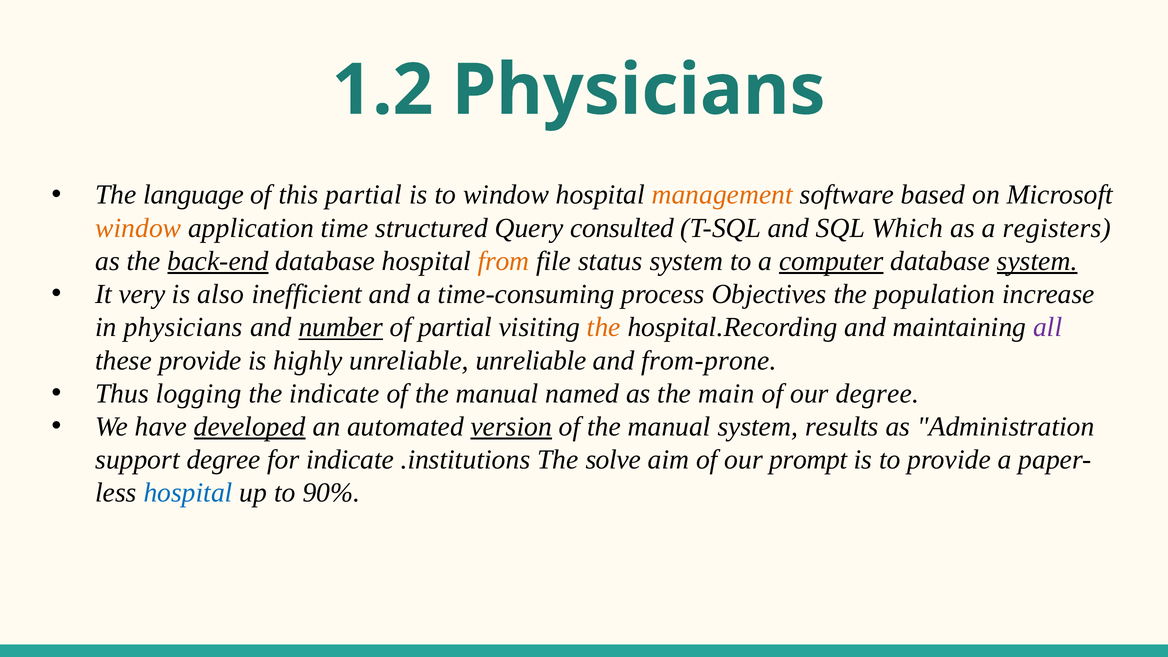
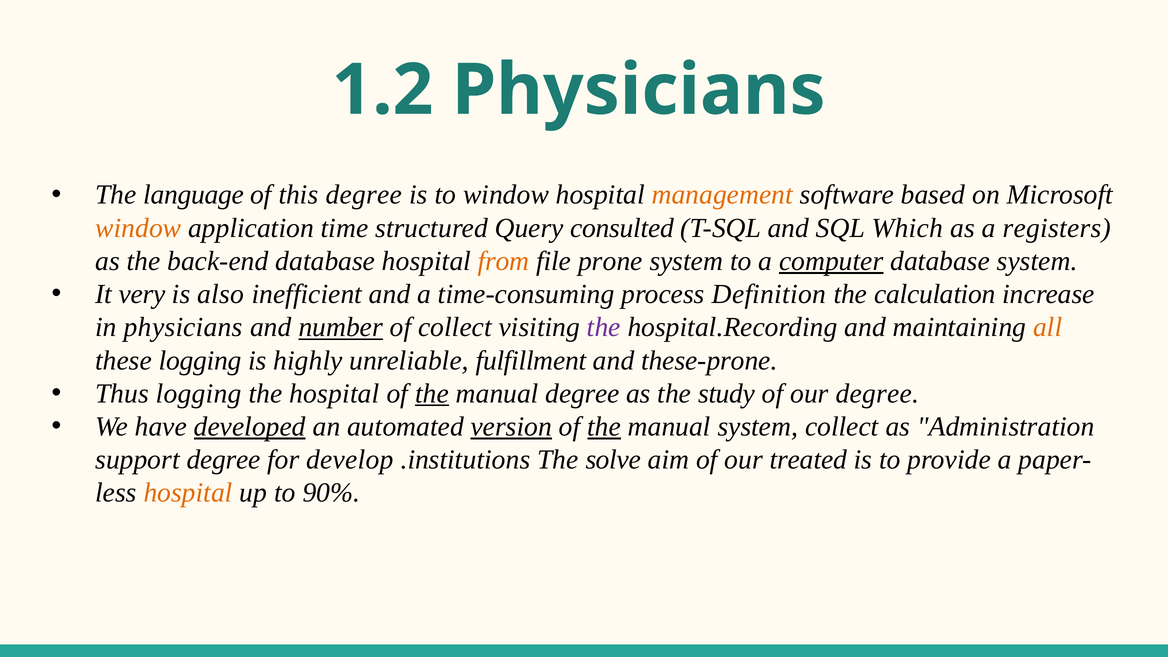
this partial: partial -> degree (364, 195)
back-end underline: present -> none (218, 261)
status: status -> prone (610, 261)
system underline: present -> none (1037, 261)
Objectives: Objectives -> Definition (769, 294)
population: population -> calculation (935, 294)
of partial: partial -> collect (455, 327)
the colour: orange -> purple (604, 327)
all colour: purple -> orange (1048, 327)
these provide: provide -> logging (200, 360)
unreliable unreliable: unreliable -> fulfillment (531, 360)
from-prone: from-prone -> these-prone (709, 360)
the indicate: indicate -> hospital (334, 394)
the underline: none -> present (432, 394)
manual named: named -> degree (582, 394)
main: main -> study (727, 394)
the underline: none -> present (604, 427)
system results: results -> collect (842, 427)
for indicate: indicate -> develop (350, 460)
prompt: prompt -> treated (808, 460)
hospital colour: blue -> orange (188, 493)
